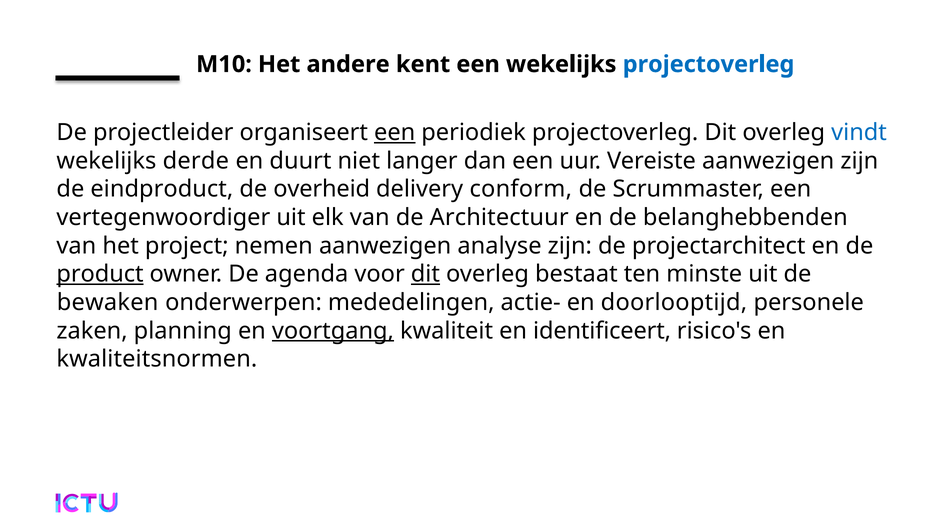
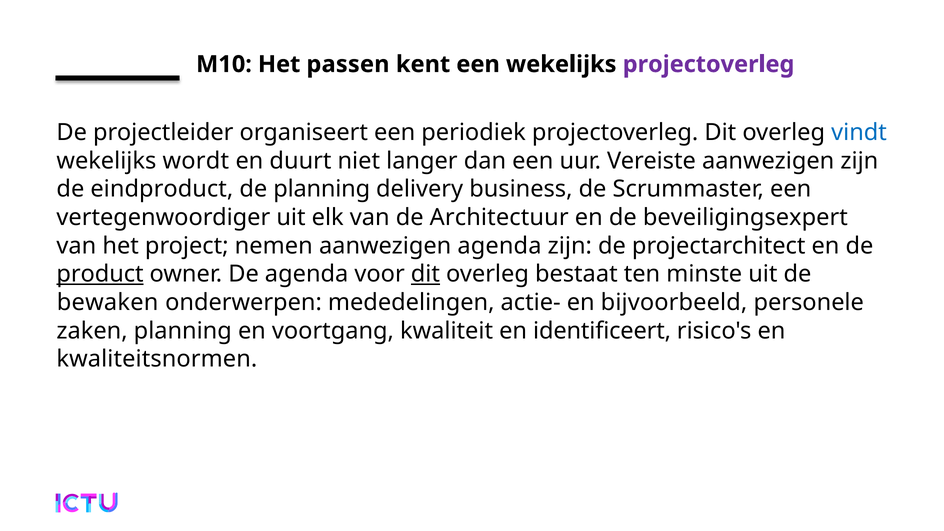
andere: andere -> passen (348, 64)
projectoverleg colour: blue -> purple (709, 64)
een underline: present -> none (395, 133)
derde: derde -> wordt (196, 161)
de overheid: overheid -> planning (322, 189)
conform: conform -> business (521, 189)
belanghebbenden: belanghebbenden -> beveiligingsexpert (745, 218)
aanwezigen analyse: analyse -> agenda (499, 246)
doorlooptijd: doorlooptijd -> bijvoorbeeld (674, 302)
voortgang underline: present -> none (333, 331)
